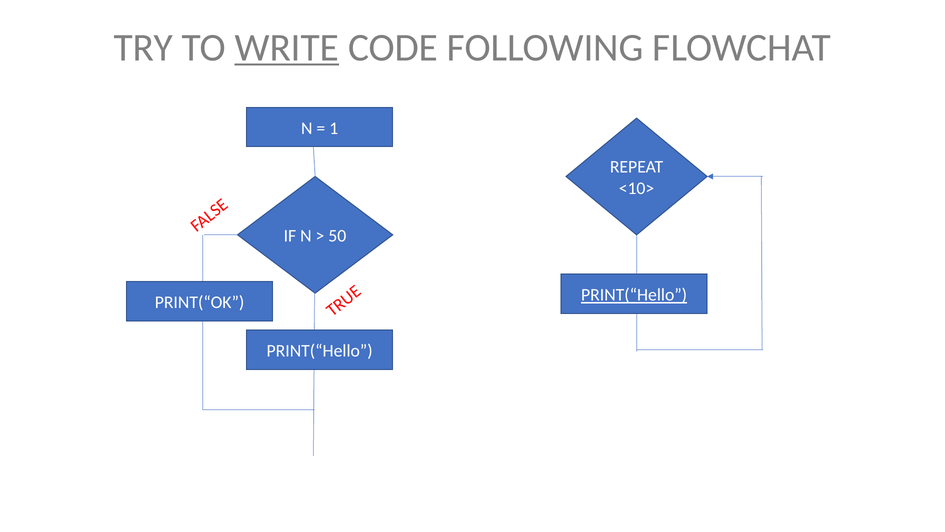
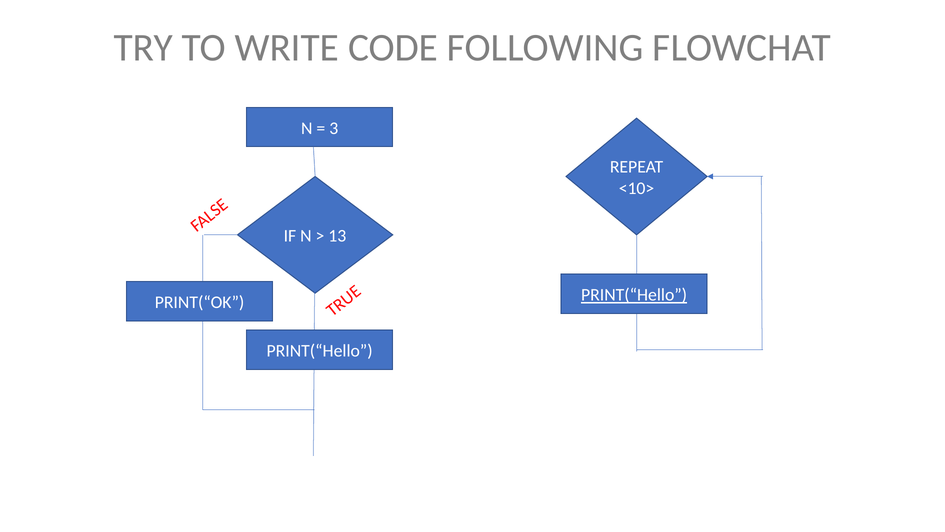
WRITE underline: present -> none (287, 47)
1: 1 -> 3 (334, 128)
50: 50 -> 13 (337, 236)
